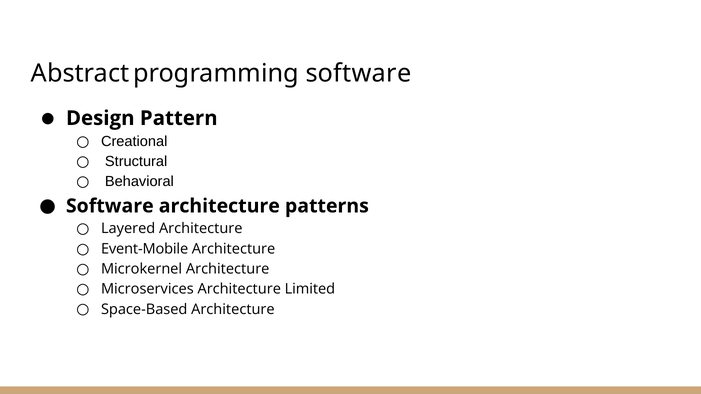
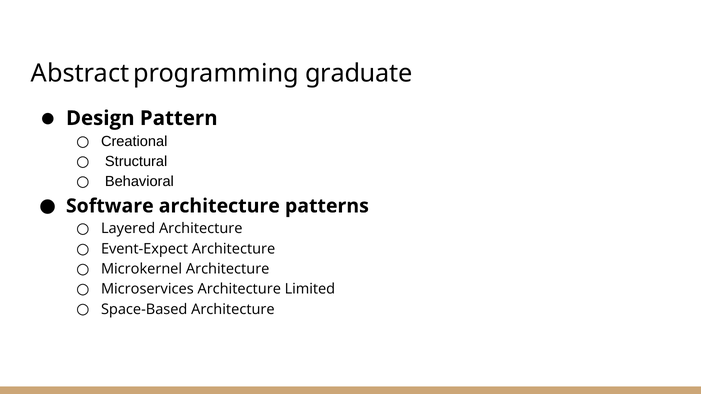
programming software: software -> graduate (359, 73)
Event-Mobile: Event-Mobile -> Event-Expect (145, 249)
